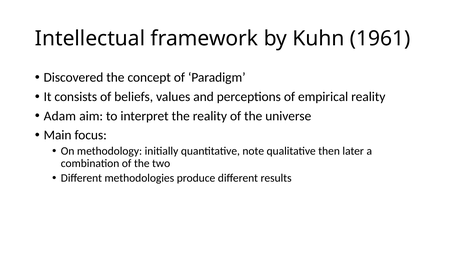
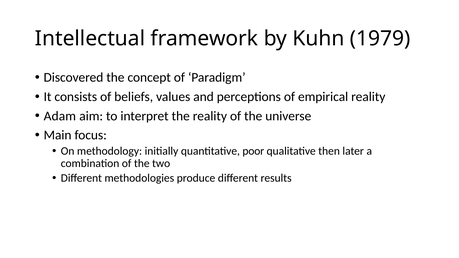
1961: 1961 -> 1979 (380, 39)
note: note -> poor (253, 151)
